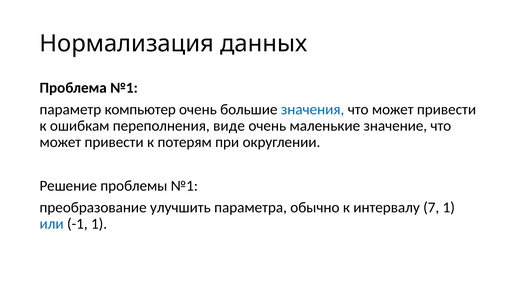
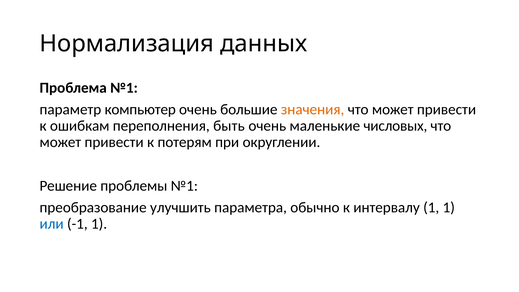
значения colour: blue -> orange (313, 110)
виде: виде -> быть (229, 126)
значение: значение -> числовых (395, 126)
интервалу 7: 7 -> 1 (431, 207)
